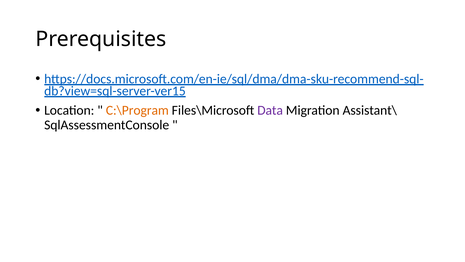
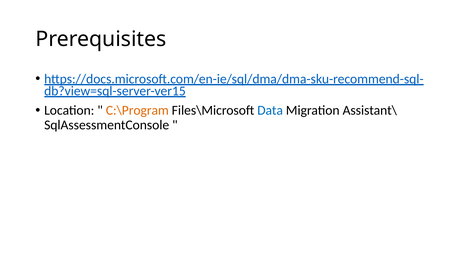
Data colour: purple -> blue (270, 110)
